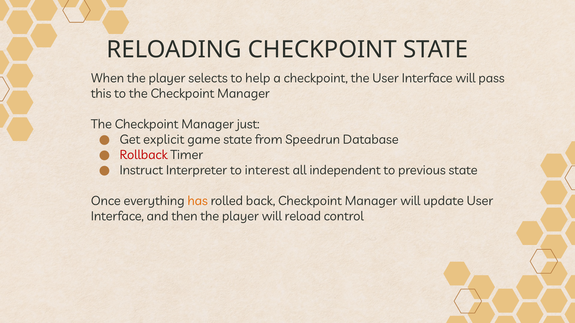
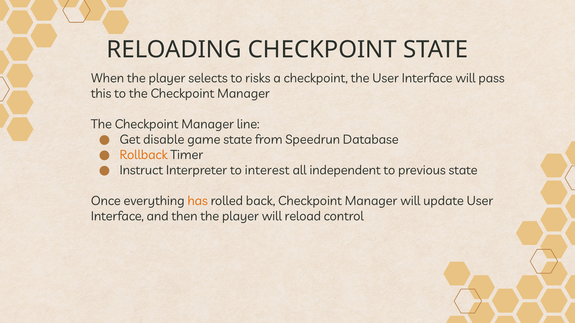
help: help -> risks (258, 79)
just: just -> line (248, 125)
explicit: explicit -> disable (164, 140)
Rollback colour: red -> orange (144, 155)
